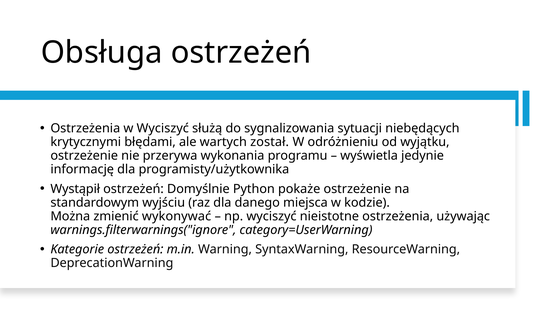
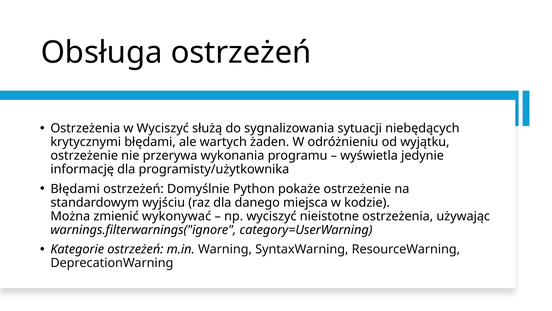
został: został -> żaden (270, 142)
Wystąpił: Wystąpił -> Błędami (75, 189)
